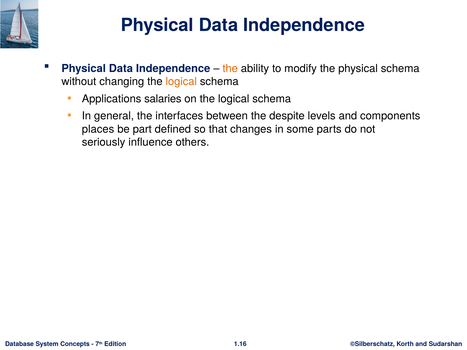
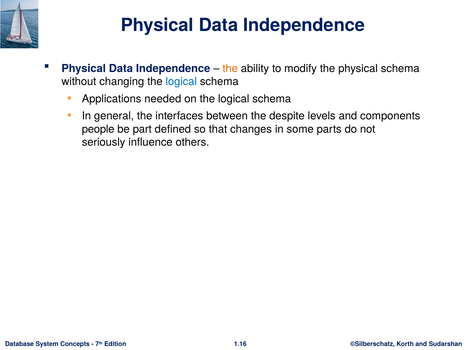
logical colour: orange -> blue (181, 82)
salaries: salaries -> needed (163, 99)
places: places -> people (98, 129)
